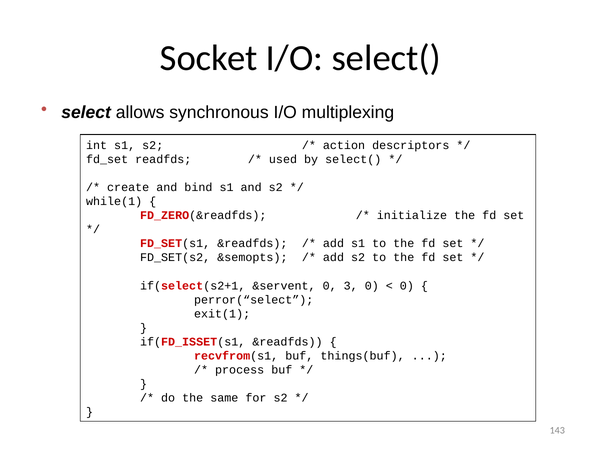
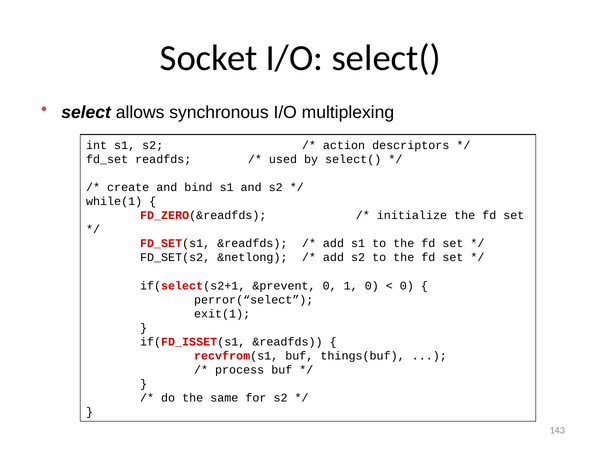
&semopts: &semopts -> &netlong (252, 257)
&servent: &servent -> &prevent (284, 286)
3: 3 -> 1 (351, 286)
